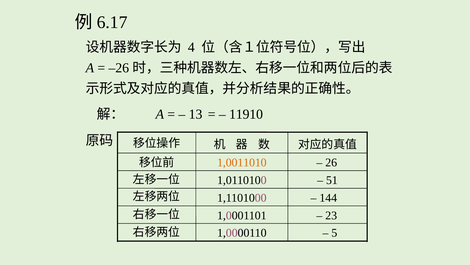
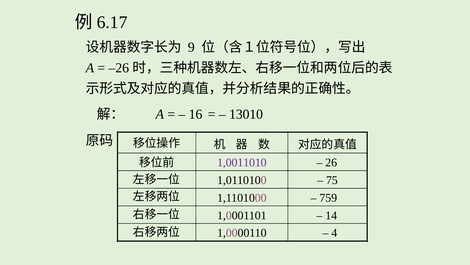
4: 4 -> 9 (191, 47)
11910: 11910 -> 13010 (246, 114)
13: 13 -> 16 (196, 114)
1,0011010 colour: orange -> purple (242, 162)
51: 51 -> 75 (332, 180)
144: 144 -> 759 (328, 197)
23: 23 -> 14 (331, 215)
5: 5 -> 4 (334, 233)
